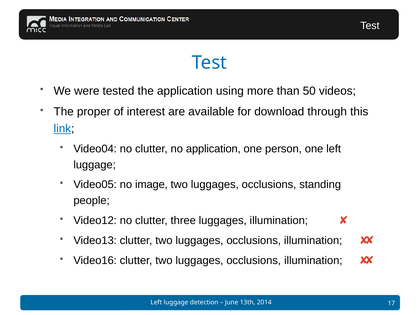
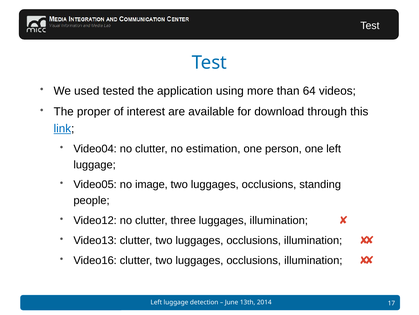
were: were -> used (87, 91)
50: 50 -> 64 (309, 91)
no application: application -> estimation (213, 148)
